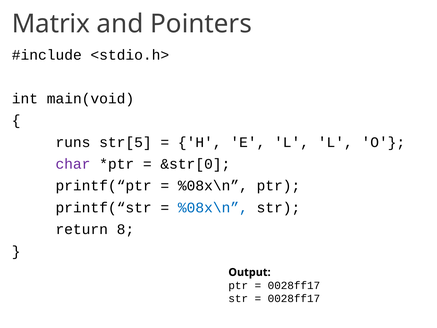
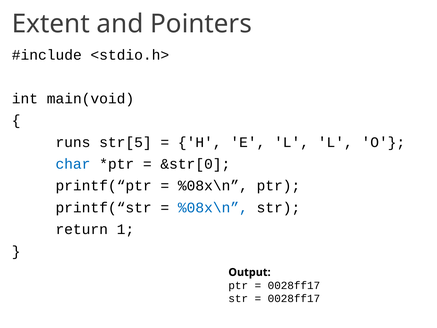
Matrix: Matrix -> Extent (51, 24)
char colour: purple -> blue (73, 164)
8: 8 -> 1 (125, 229)
